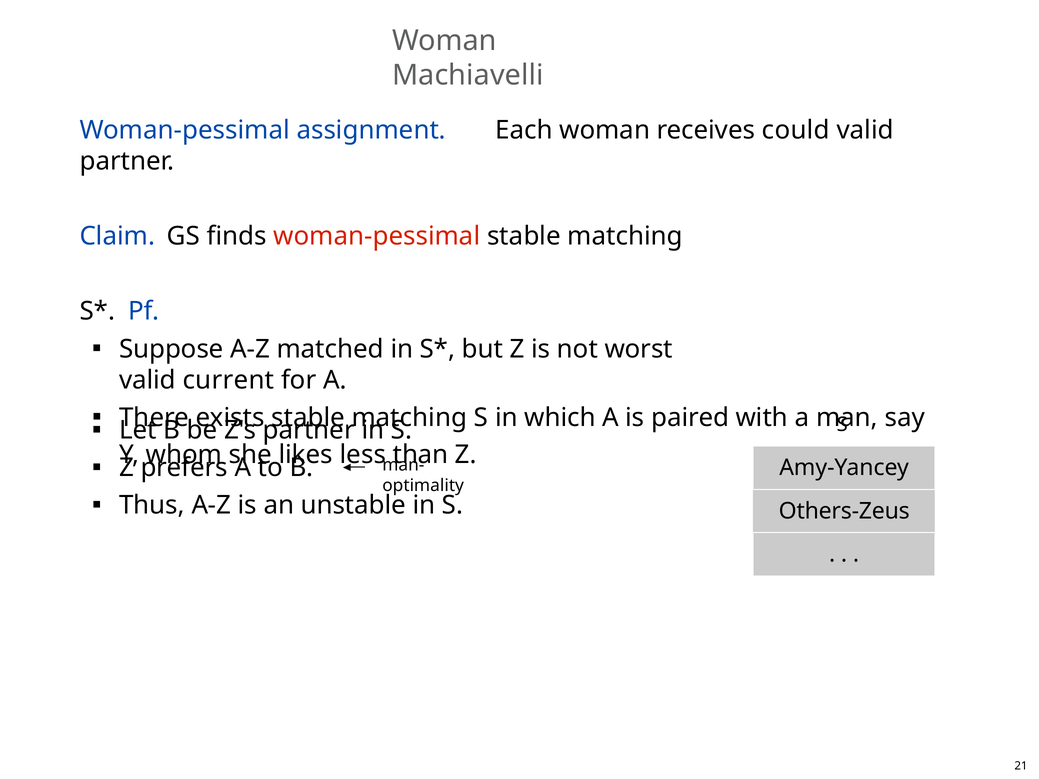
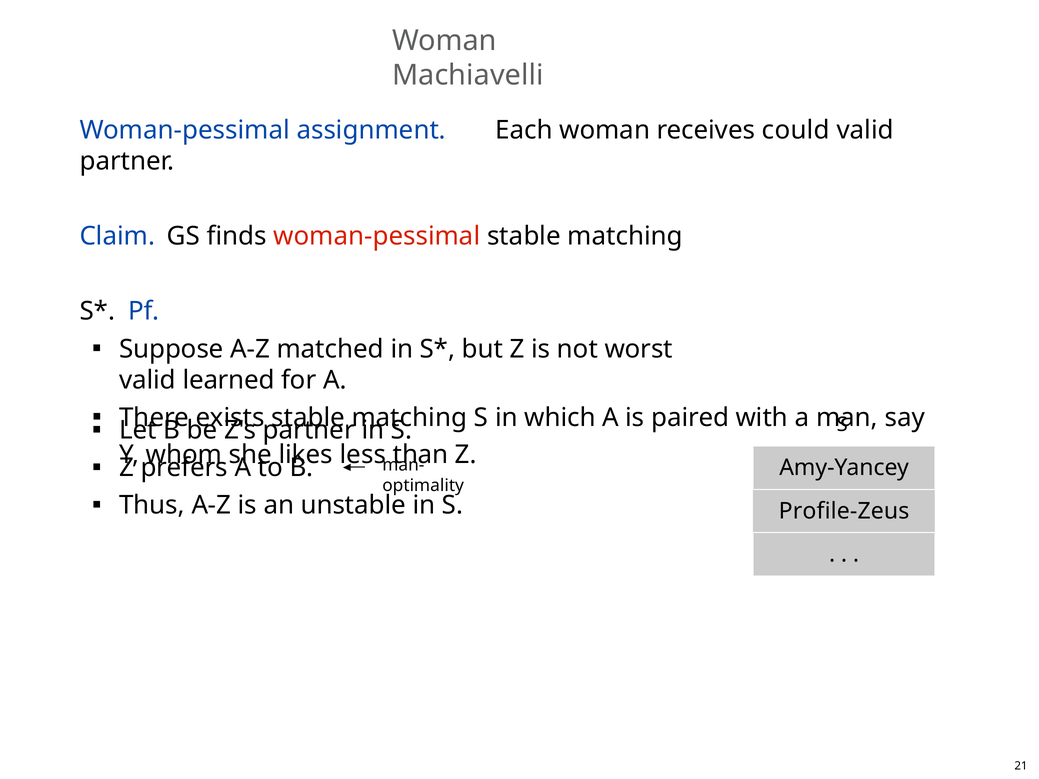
current: current -> learned (229, 380)
Others-Zeus: Others-Zeus -> Profile-Zeus (844, 511)
